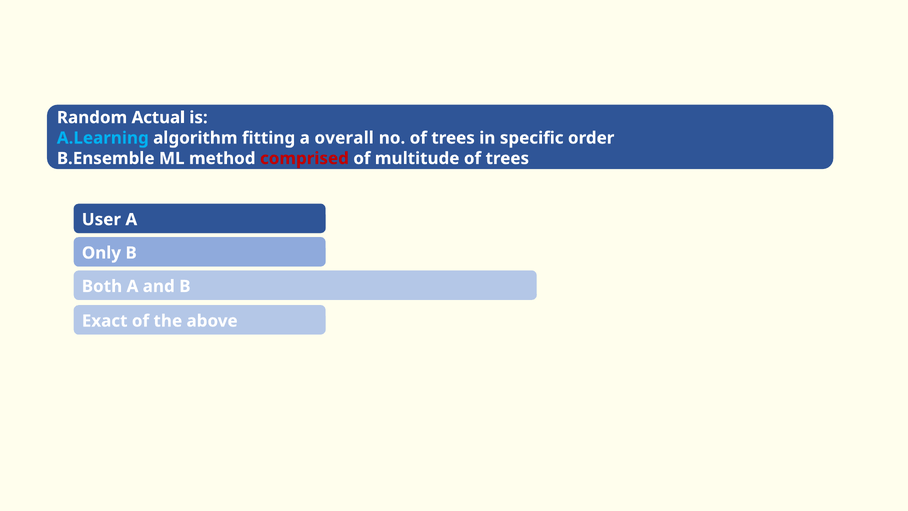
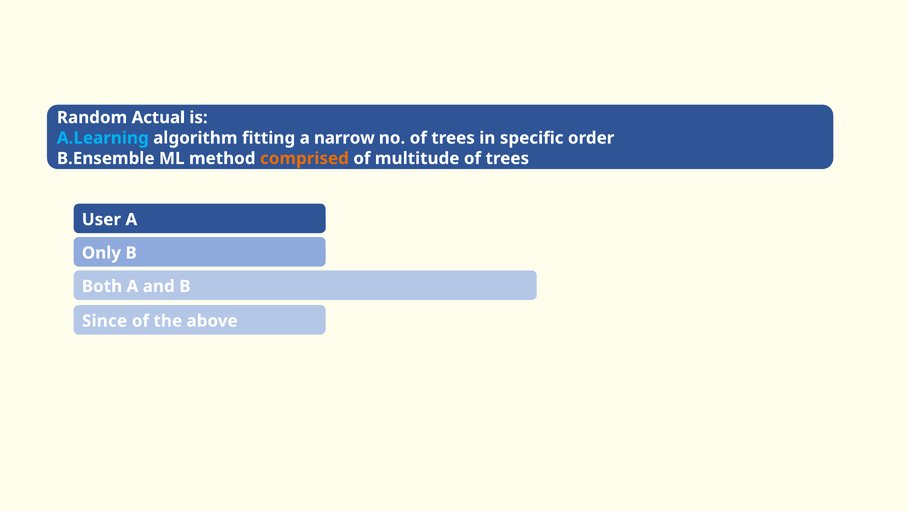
overall: overall -> narrow (344, 138)
comprised colour: red -> orange (304, 158)
Exact: Exact -> Since (105, 321)
